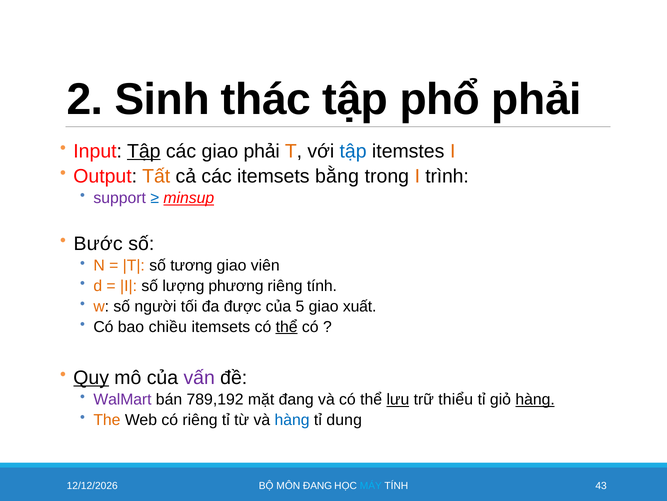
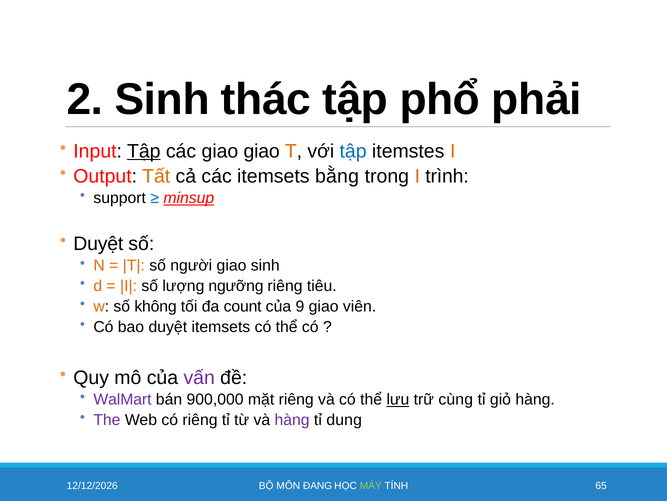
giao phải: phải -> giao (262, 151)
support colour: purple -> black (120, 198)
Bước: Bước -> Duyệt (98, 244)
tương: tương -> người (191, 265)
giao viên: viên -> sinh (265, 265)
phương: phương -> ngưỡng (236, 286)
riêng tính: tính -> tiêu (322, 286)
người: người -> không (156, 306)
được: được -> count (243, 306)
5: 5 -> 9 (300, 306)
xuất: xuất -> viên (360, 306)
bao chiều: chiều -> duyệt (168, 326)
thể underline: present -> none (287, 326)
Quy underline: present -> none (91, 377)
789,192: 789,192 -> 900,000 (215, 399)
mặt đang: đang -> riêng (296, 399)
thiểu: thiểu -> cùng (456, 399)
hàng underline: present -> none (535, 399)
The colour: orange -> purple (107, 419)
hàng colour: blue -> purple (292, 419)
MÁY colour: light blue -> light green (371, 485)
43: 43 -> 65 (601, 485)
